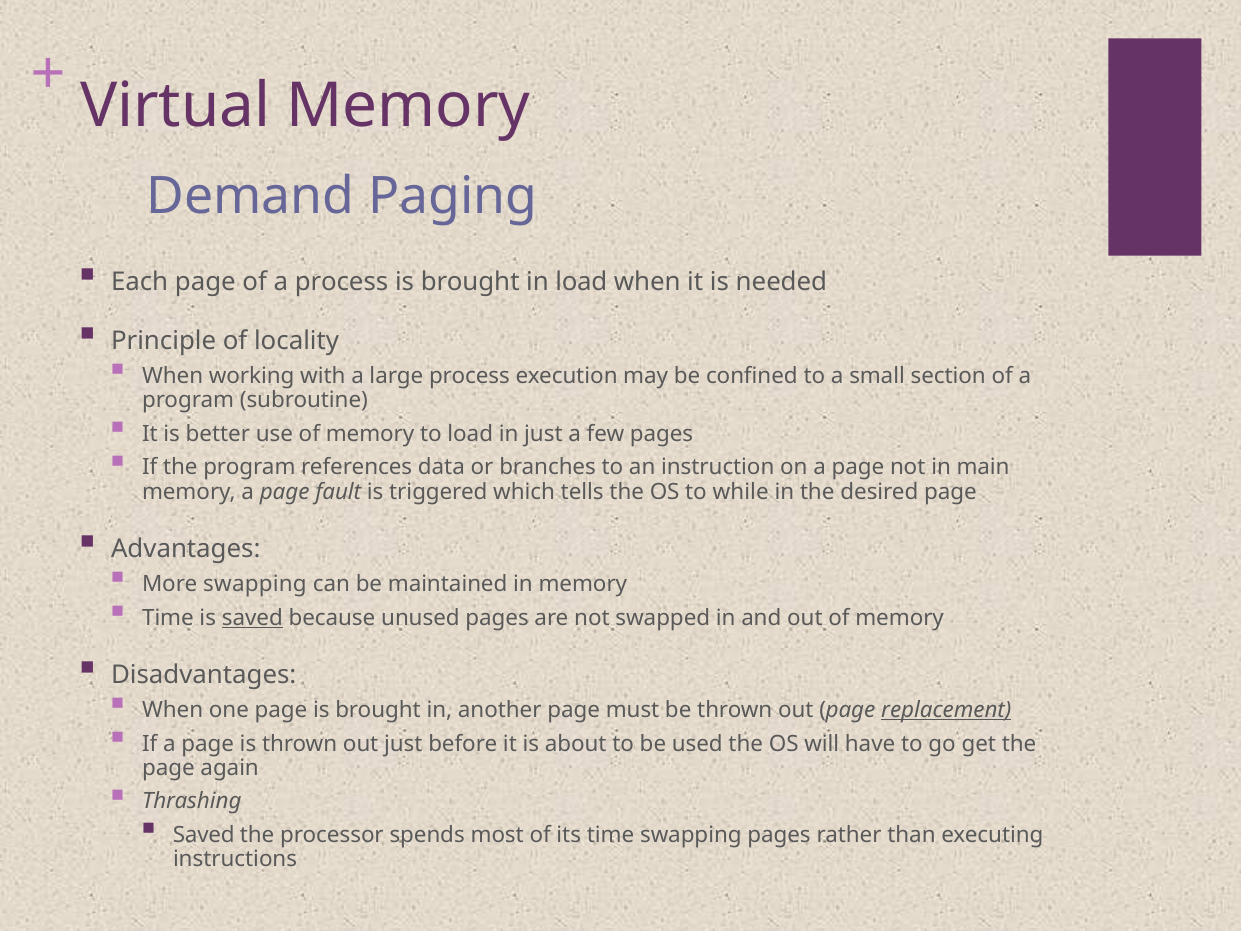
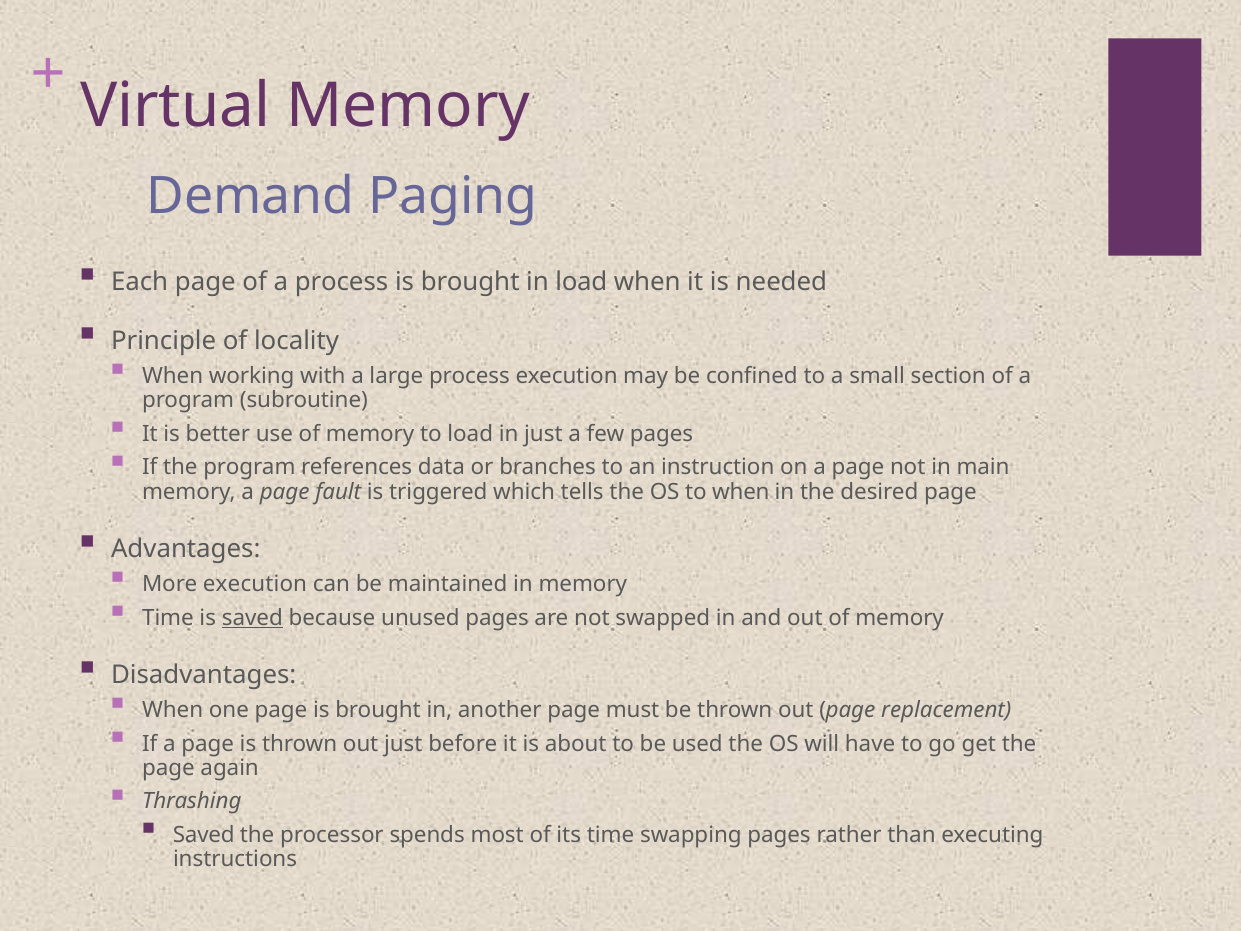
to while: while -> when (741, 491)
More swapping: swapping -> execution (255, 584)
replacement underline: present -> none (946, 710)
